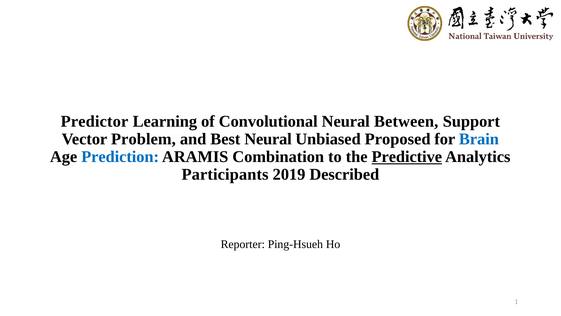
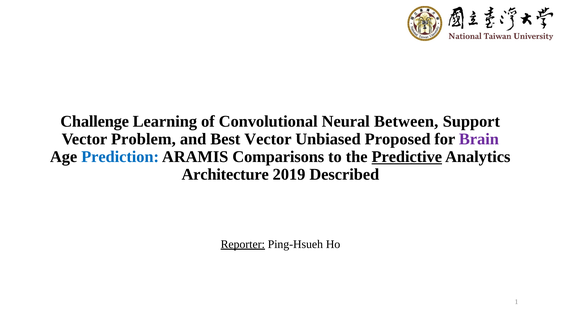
Predictor: Predictor -> Challenge (95, 121)
Best Neural: Neural -> Vector (268, 139)
Brain colour: blue -> purple (479, 139)
Combination: Combination -> Comparisons (278, 157)
Participants: Participants -> Architecture (225, 174)
Reporter underline: none -> present (243, 244)
